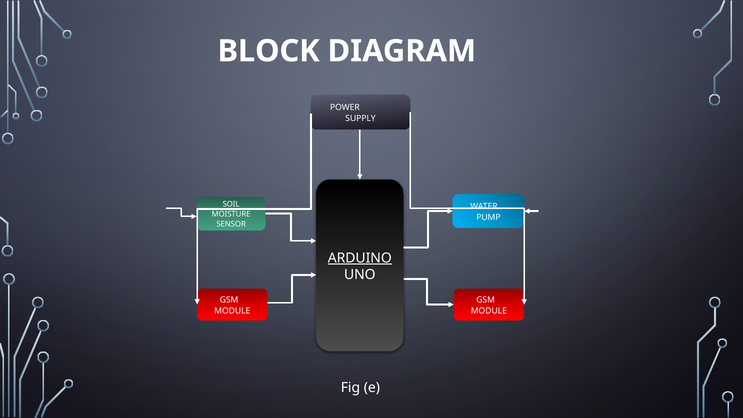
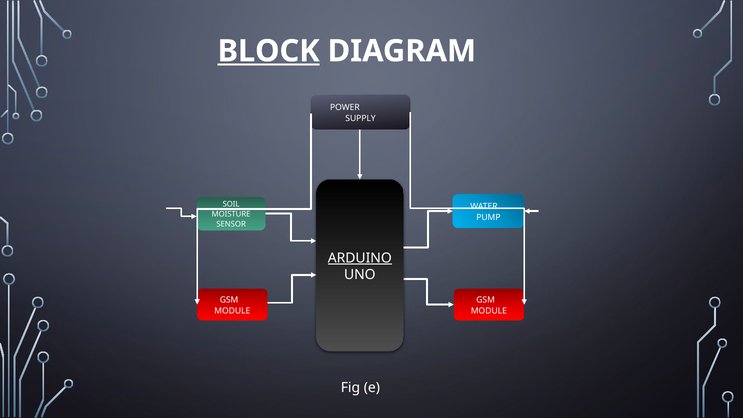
BLOCK underline: none -> present (269, 51)
